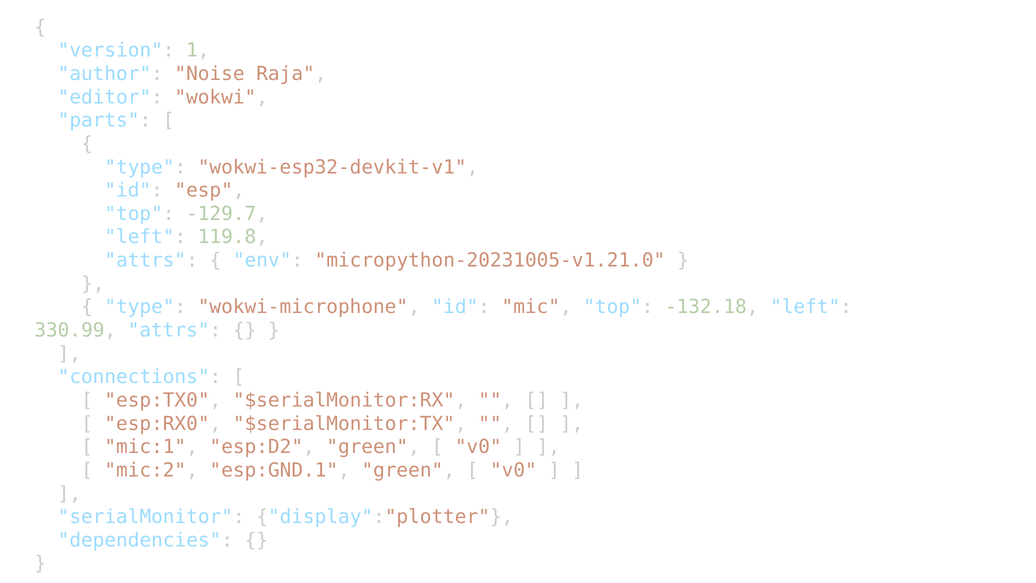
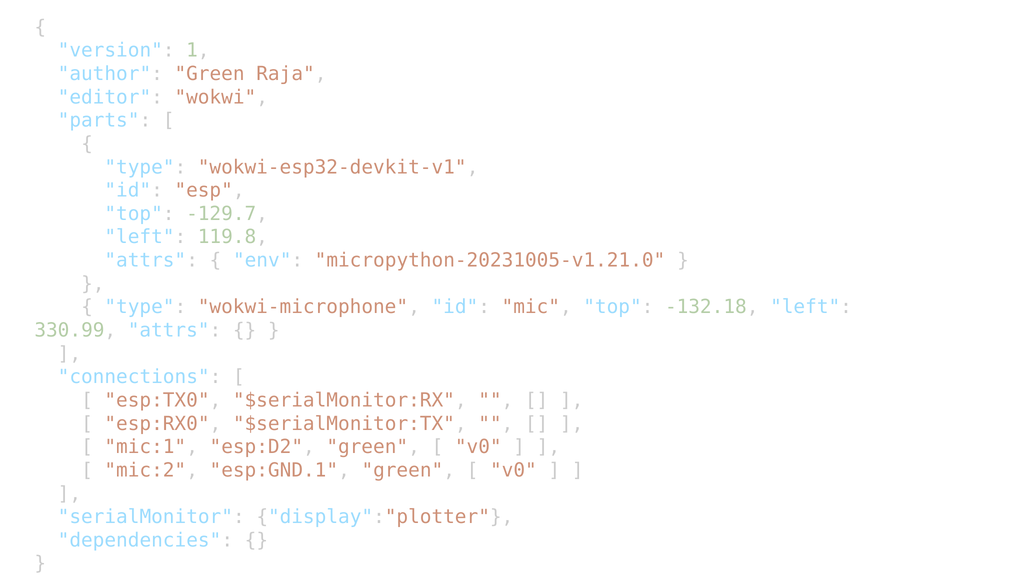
author Noise: Noise -> Green (210, 74)
